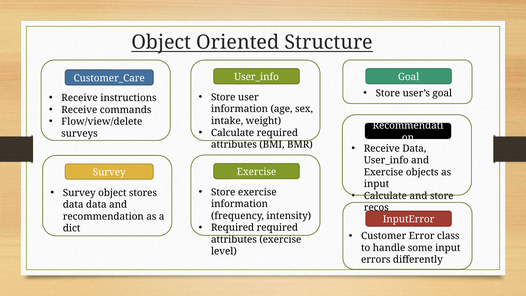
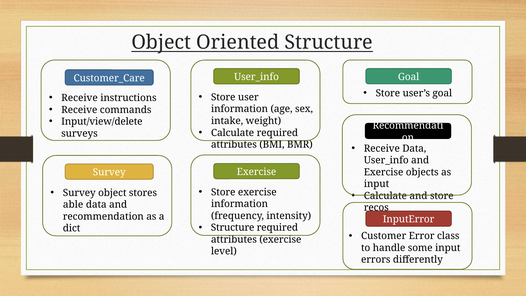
Flow/view/delete: Flow/view/delete -> Input/view/delete (102, 122)
data: data -> able (73, 205)
Required: Required -> Structure (233, 228)
